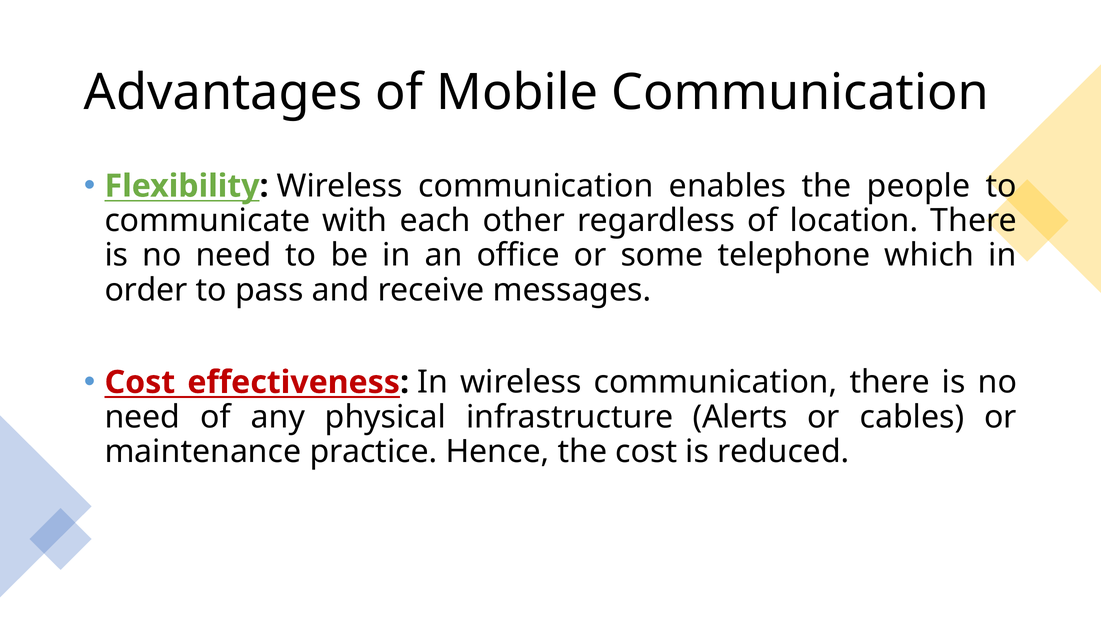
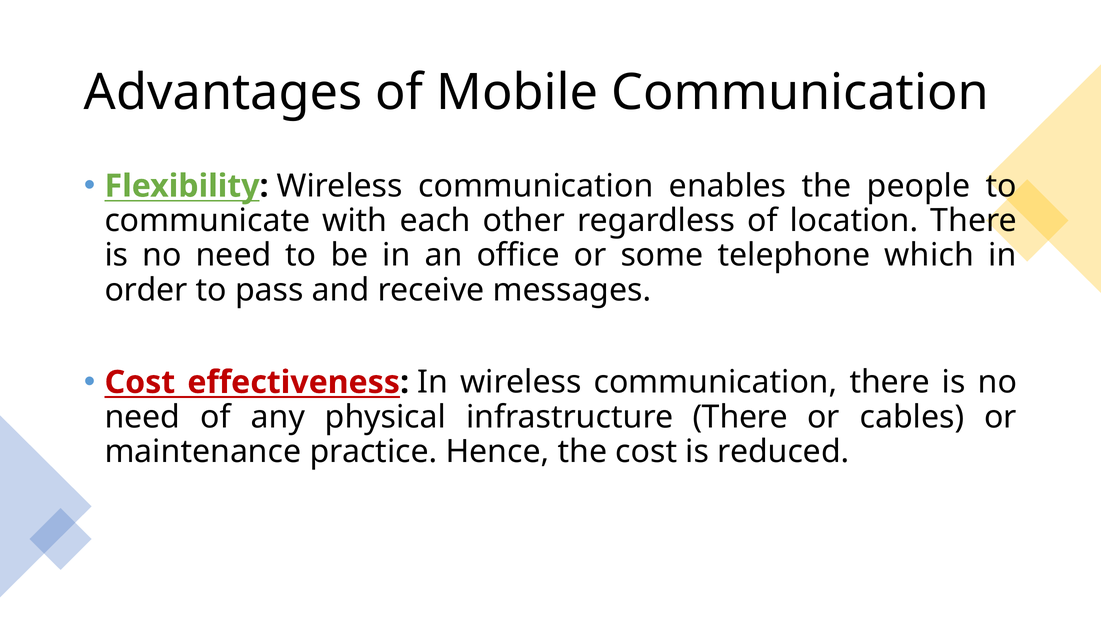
infrastructure Alerts: Alerts -> There (740, 417)
